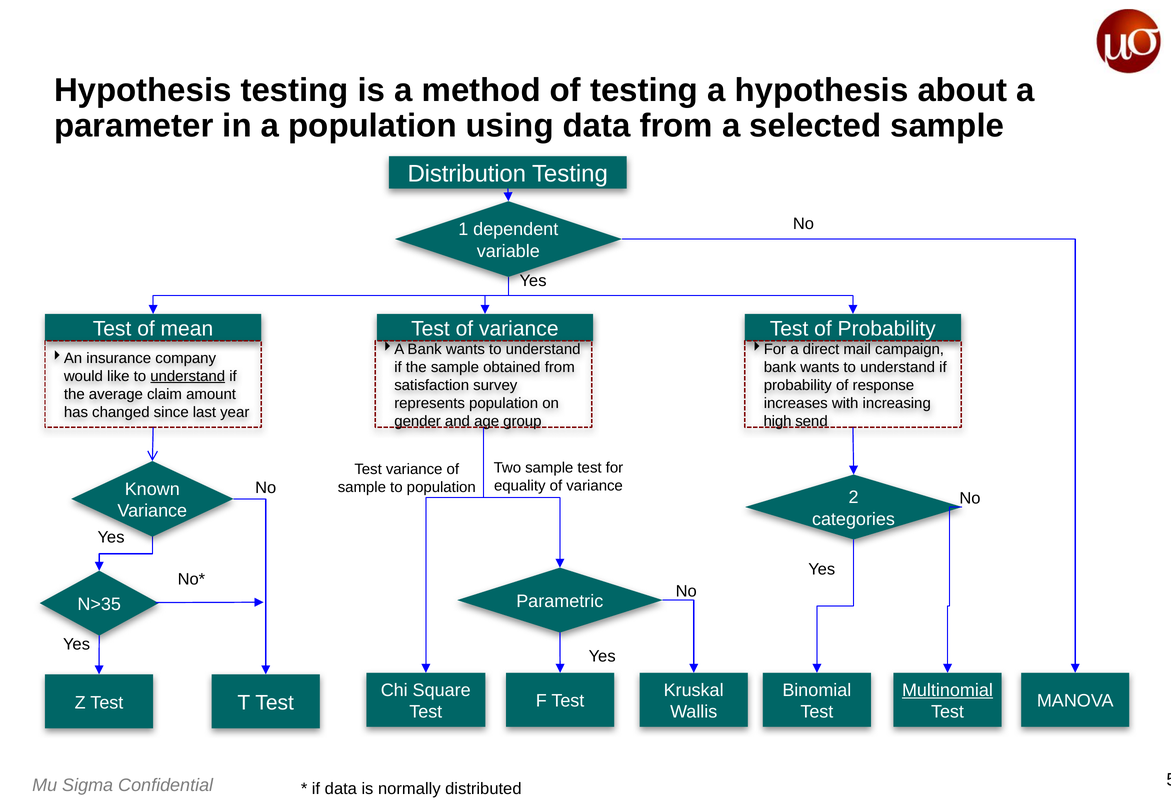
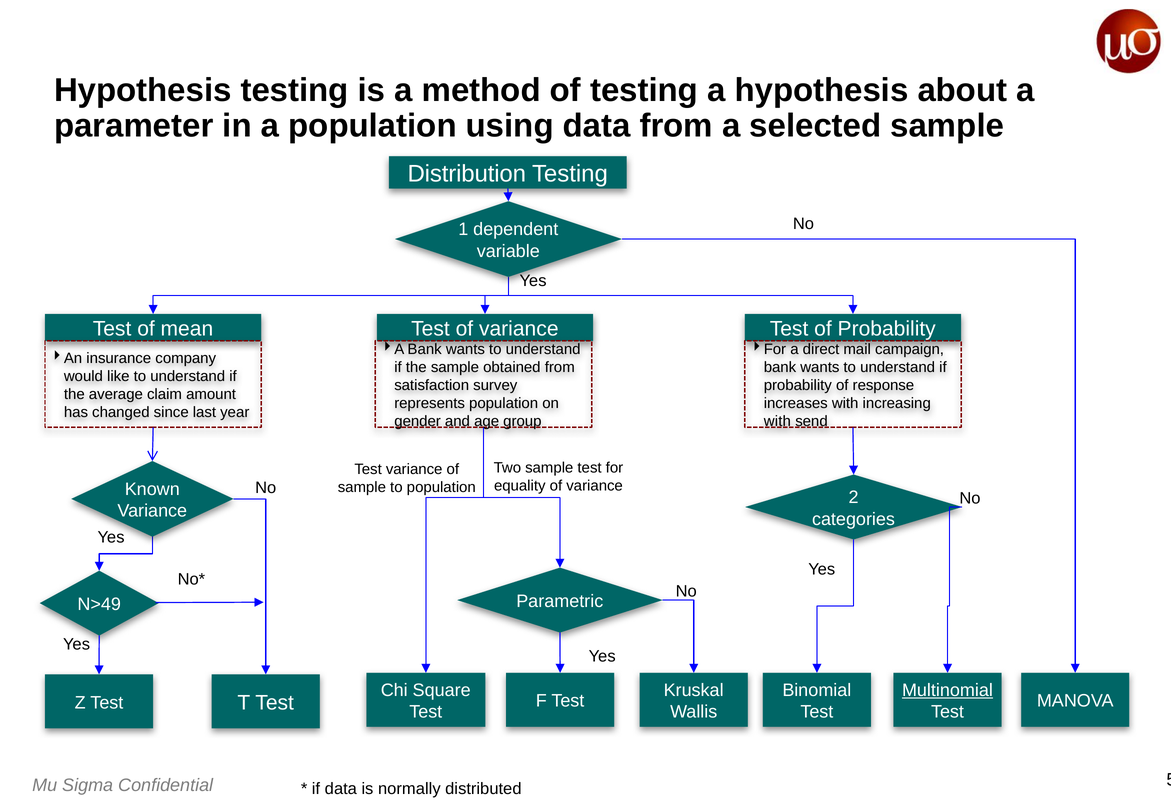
understand underline: present -> none (188, 376)
high: high -> with (777, 421)
N>35: N>35 -> N>49 (99, 604)
